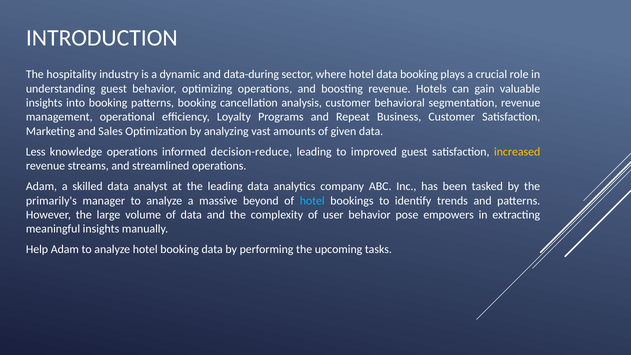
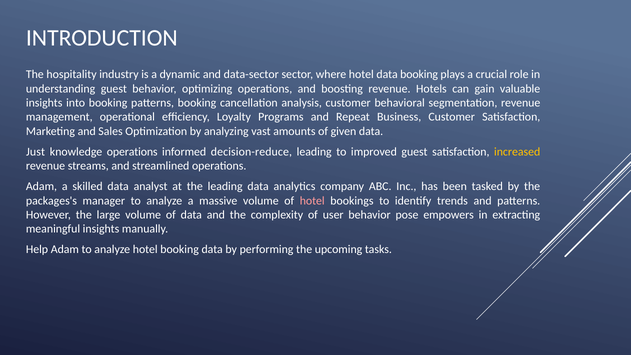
data-during: data-during -> data-sector (251, 74)
Less: Less -> Just (36, 152)
primarily's: primarily's -> packages's (51, 201)
massive beyond: beyond -> volume (261, 201)
hotel colour: light blue -> pink (312, 201)
